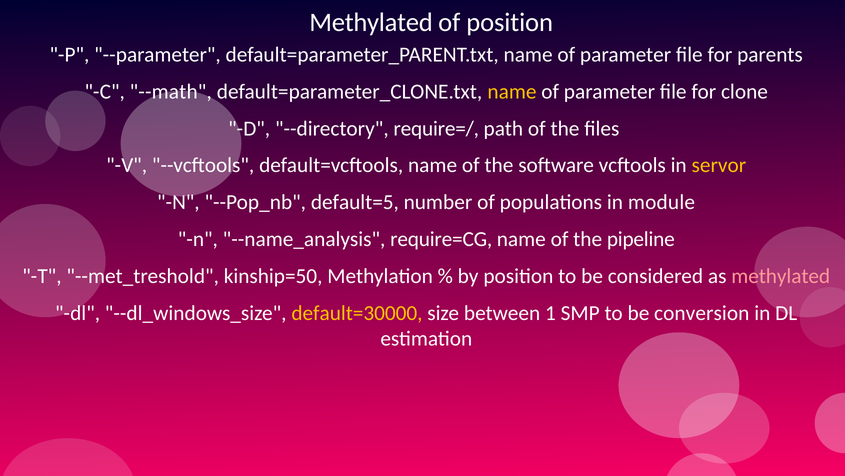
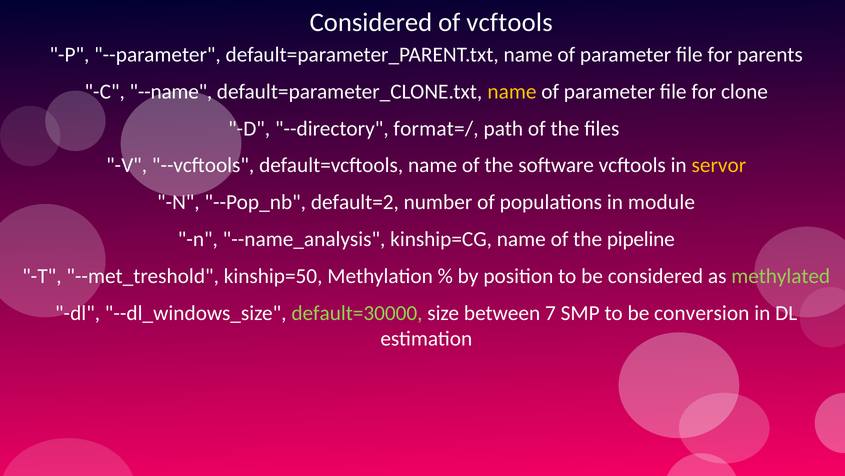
Methylated: Methylated -> Considered (371, 22)
of position: position -> vcftools (509, 22)
--math: --math -> --name (171, 91)
require=/: require=/ -> format=/ (436, 128)
default=5: default=5 -> default=2 (355, 202)
require=CG: require=CG -> kinship=CG (441, 239)
methylated colour: pink -> light green (781, 276)
default=30000 colour: yellow -> light green (357, 313)
1: 1 -> 7 (550, 313)
